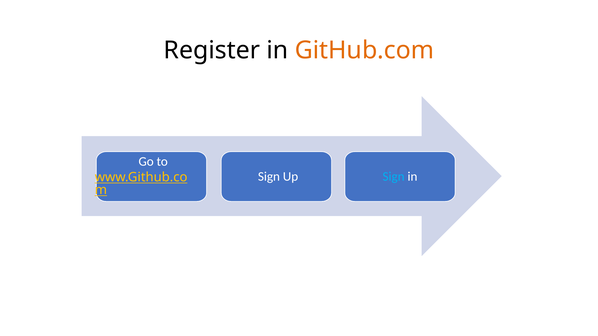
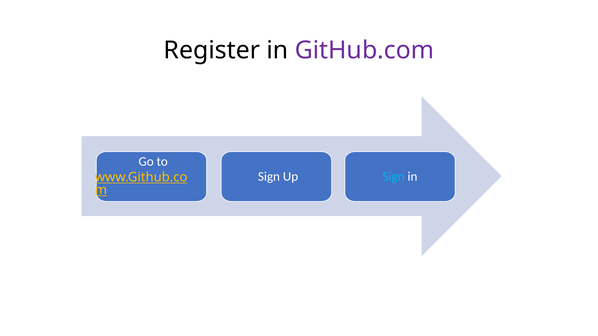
GitHub.com colour: orange -> purple (364, 50)
